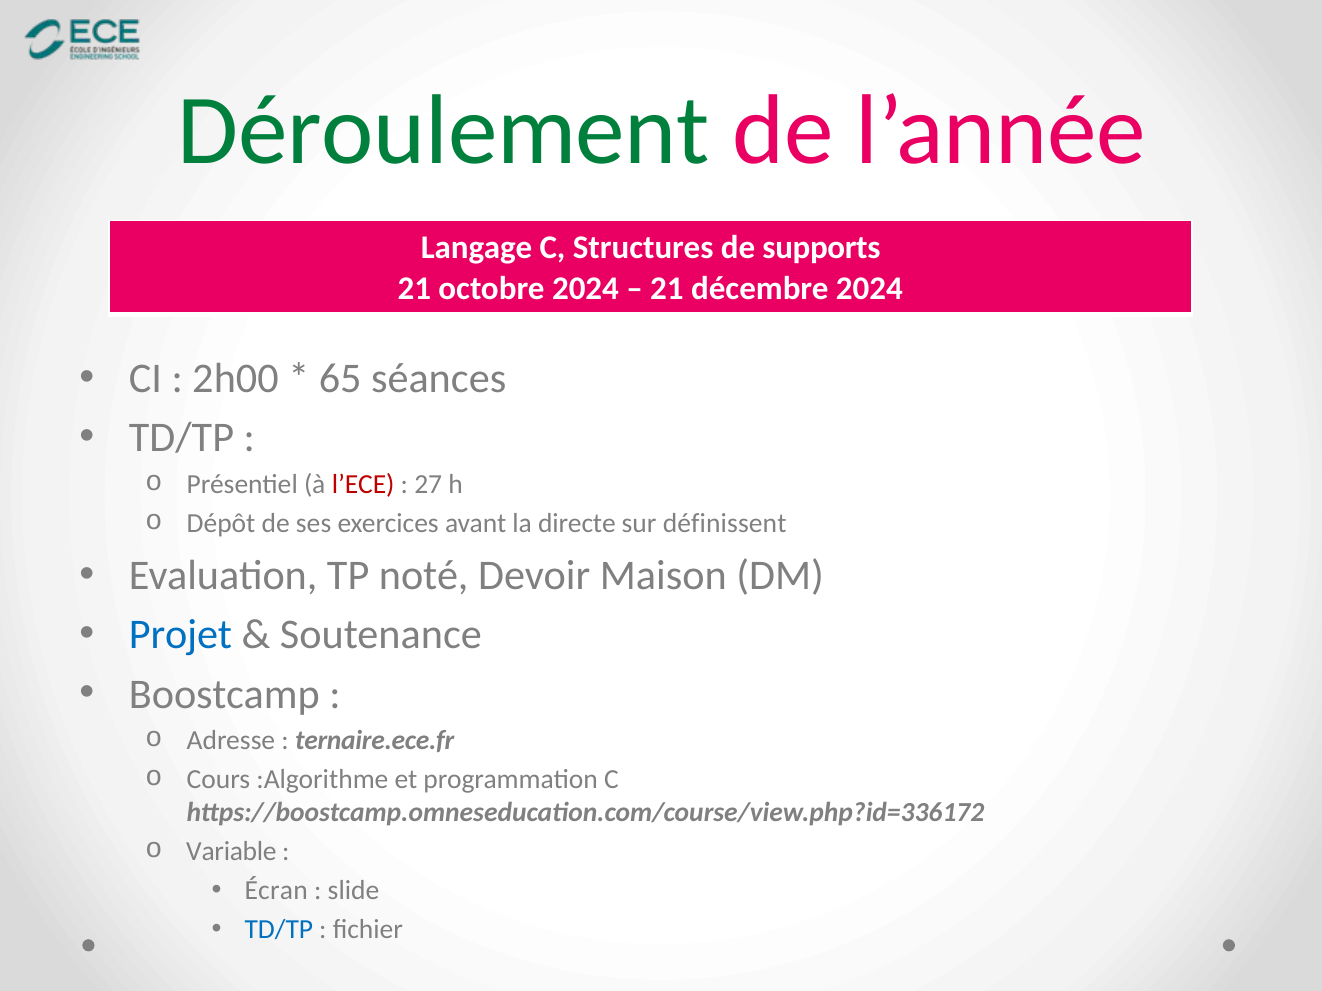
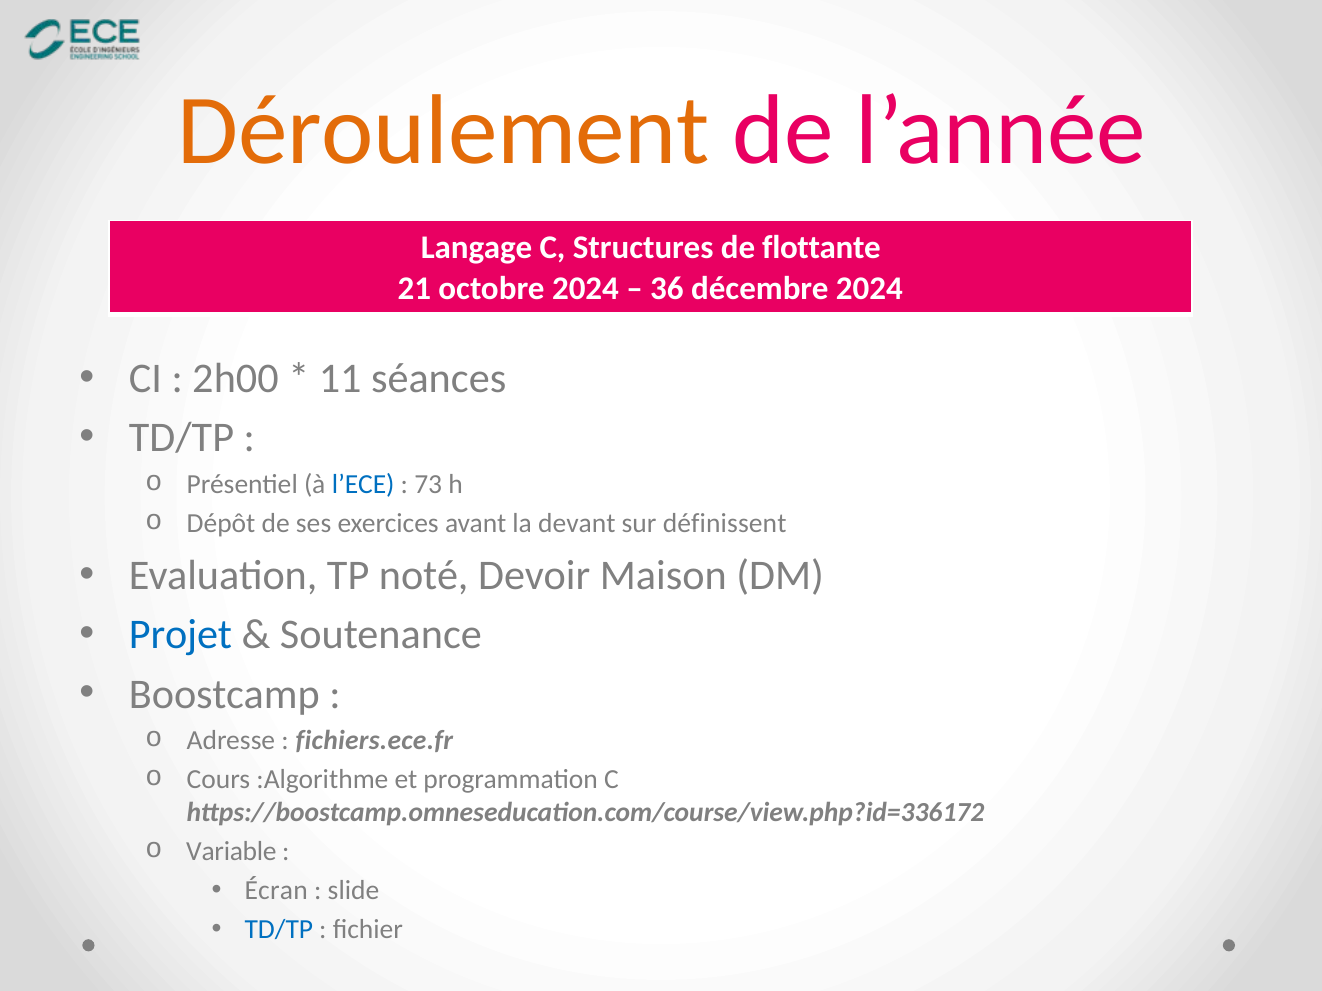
Déroulement colour: green -> orange (444, 130)
supports: supports -> flottante (821, 248)
21: 21 -> 36 (667, 288)
65: 65 -> 11 (340, 379)
l’ECE colour: red -> blue (363, 485)
27: 27 -> 73 (428, 485)
directe: directe -> devant (577, 524)
ternaire.ece.fr: ternaire.ece.fr -> fichiers.ece.fr (374, 741)
